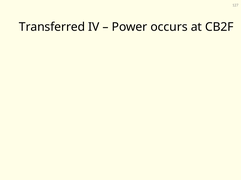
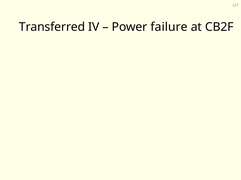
occurs: occurs -> failure (169, 27)
